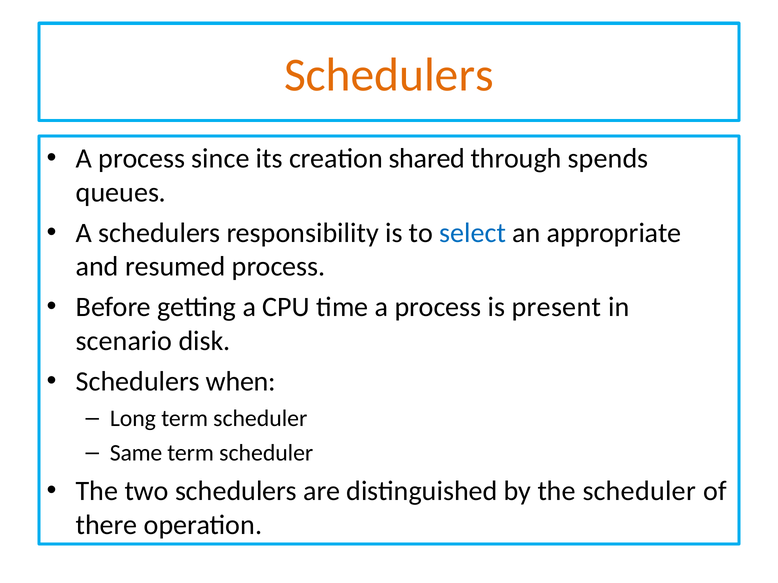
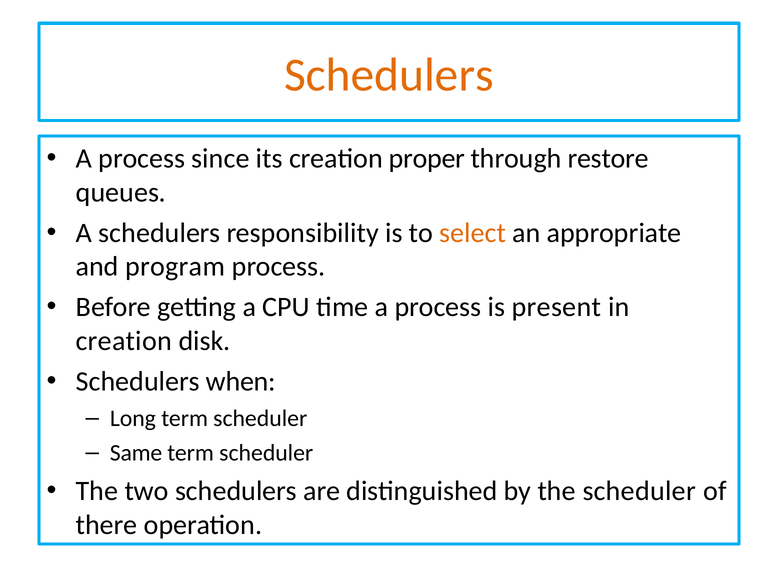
shared: shared -> proper (427, 159)
spends: spends -> restore (608, 159)
select colour: blue -> orange (473, 233)
resumed: resumed -> program (175, 267)
scenario: scenario -> creation (124, 341)
